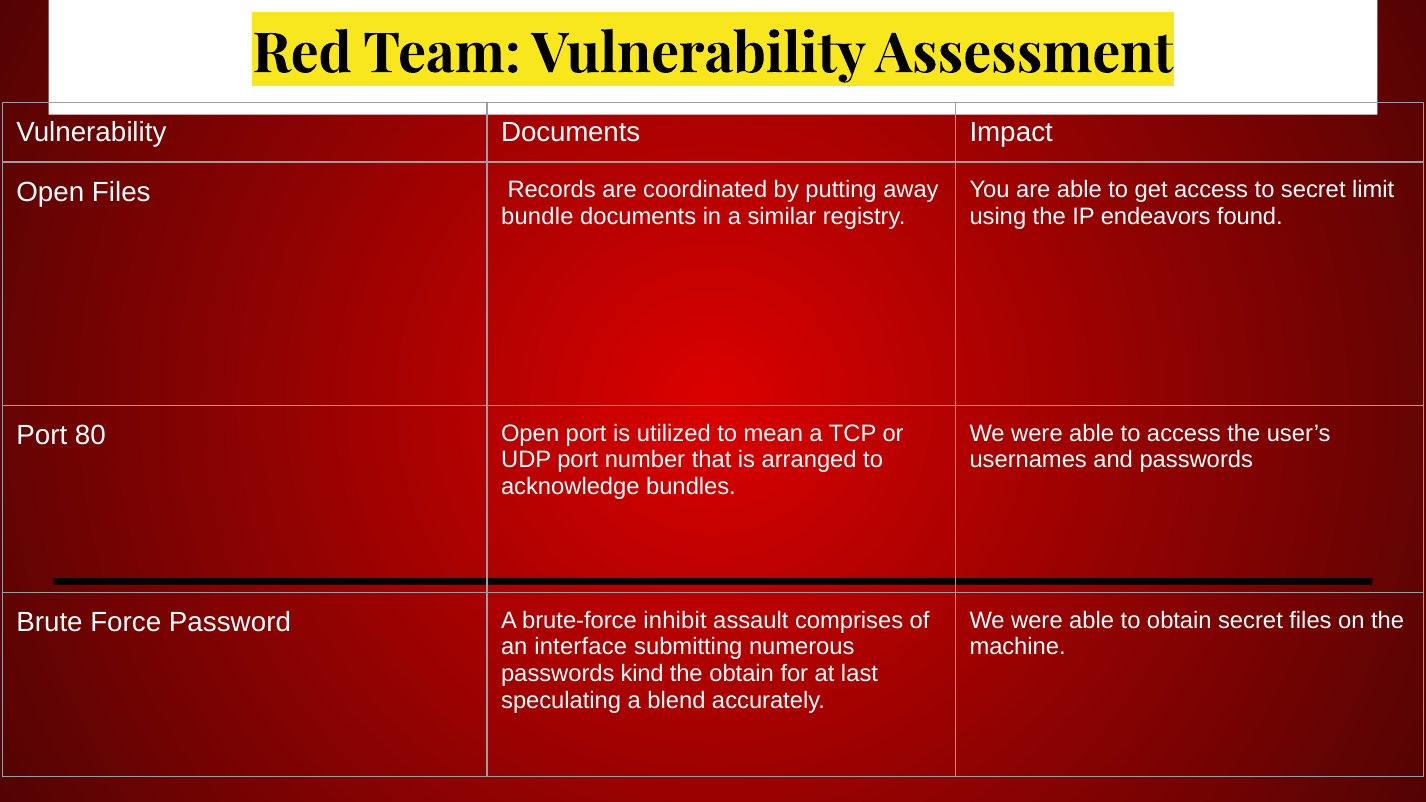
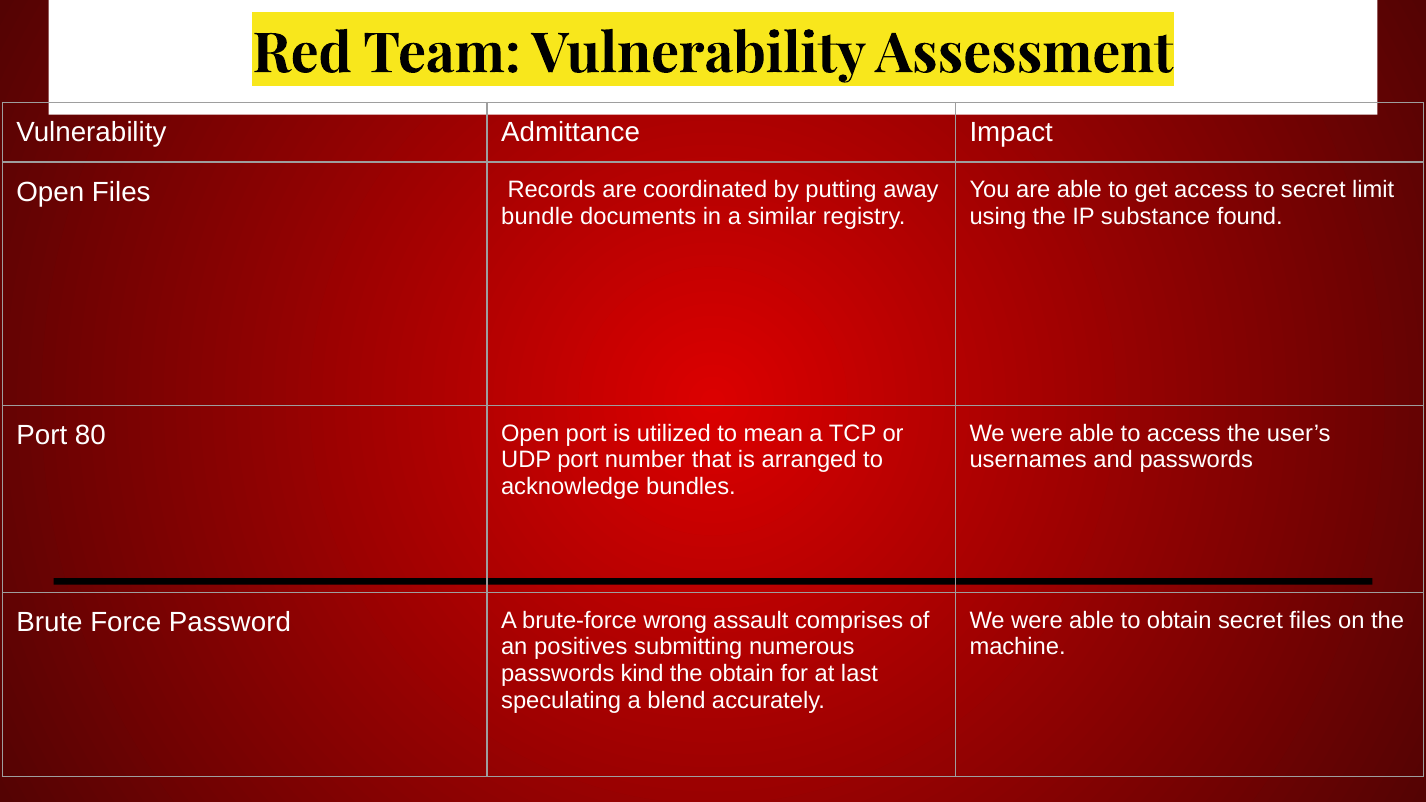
Vulnerability Documents: Documents -> Admittance (571, 133)
endeavors: endeavors -> substance (1156, 217)
inhibit: inhibit -> wrong (675, 621)
interface: interface -> positives (581, 647)
